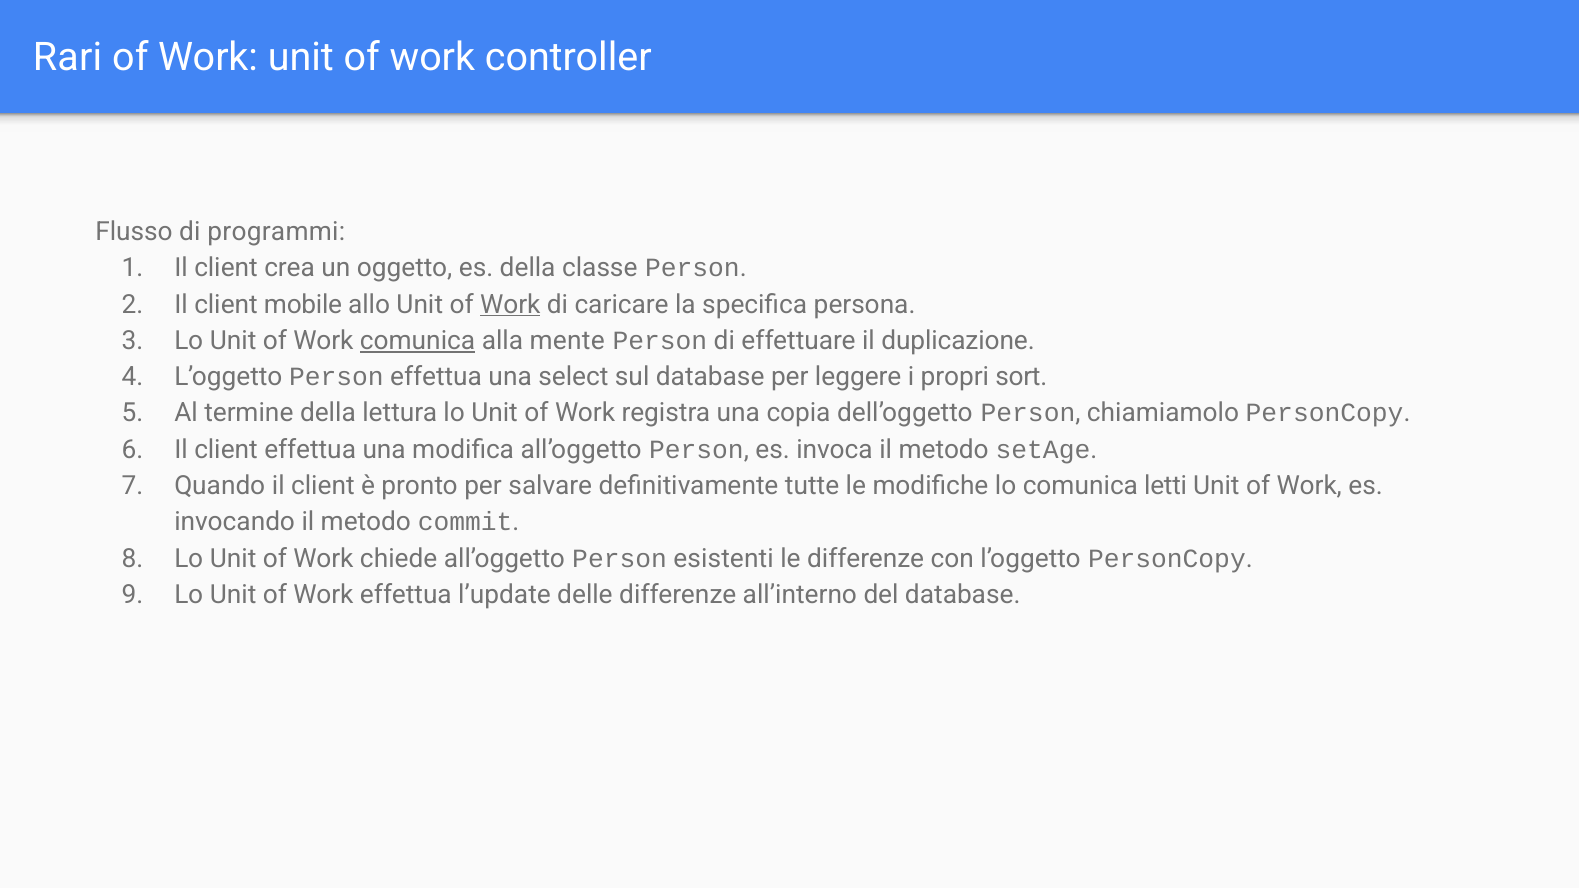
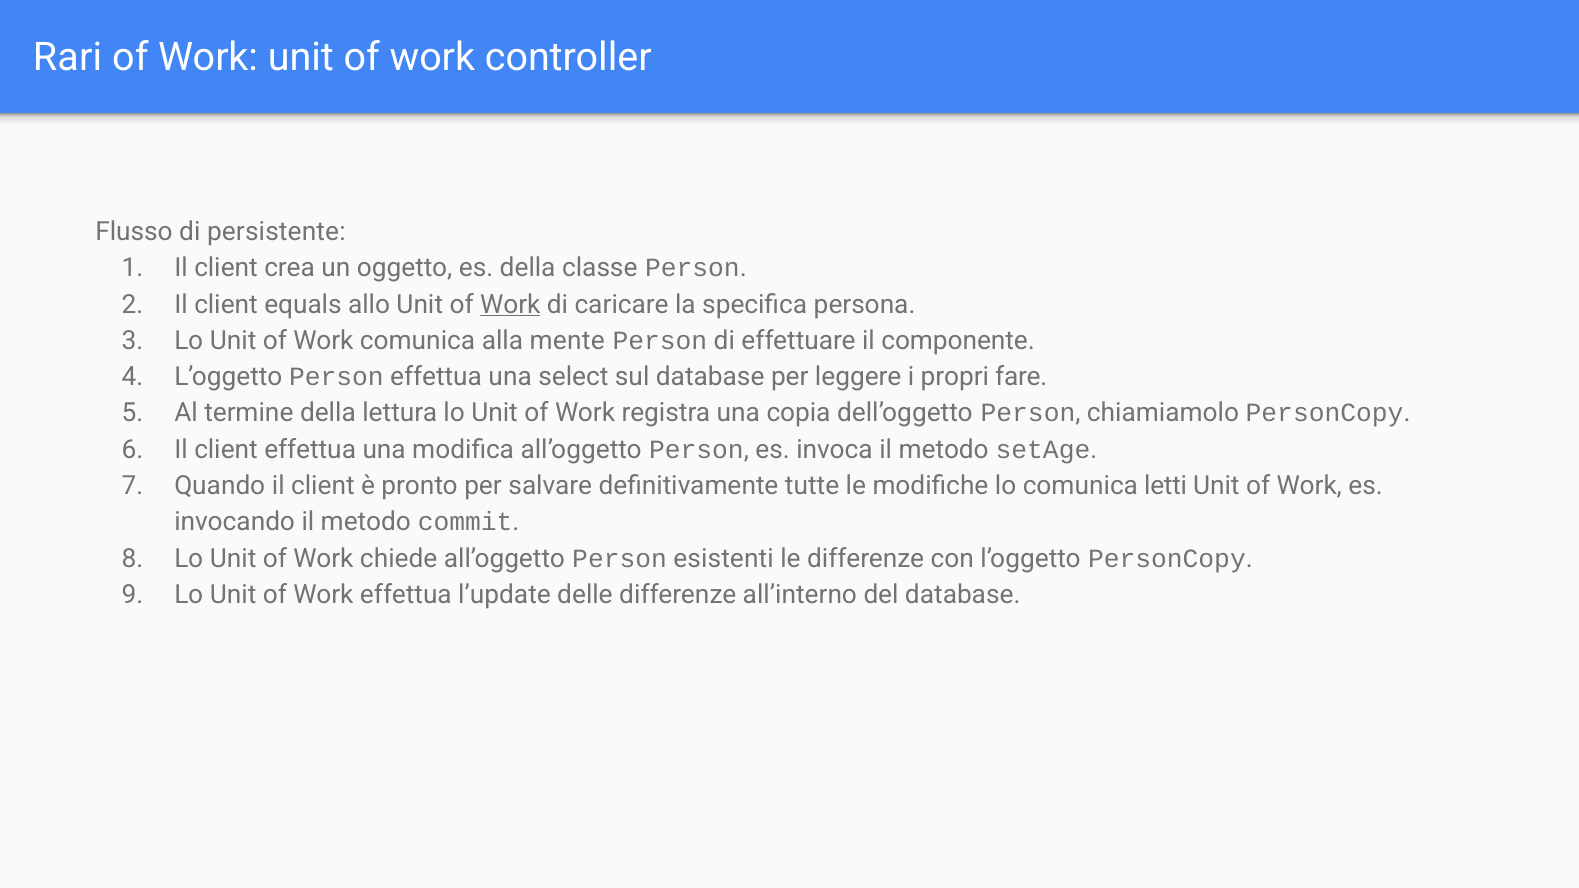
programmi: programmi -> persistente (276, 232)
mobile: mobile -> equals (303, 304)
comunica underline: present -> none (418, 341)
duplicazione: duplicazione -> componente (958, 341)
sort: sort -> fare (1021, 377)
